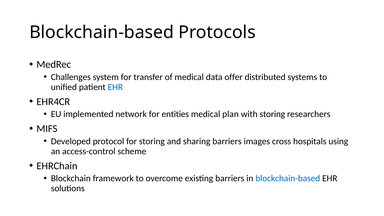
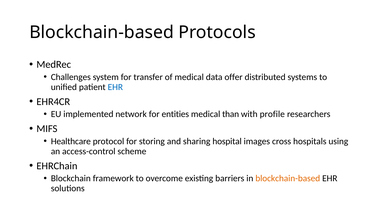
plan: plan -> than (231, 114)
with storing: storing -> profile (272, 114)
Developed: Developed -> Healthcare (71, 141)
sharing barriers: barriers -> hospital (227, 141)
blockchain-based colour: blue -> orange (288, 178)
